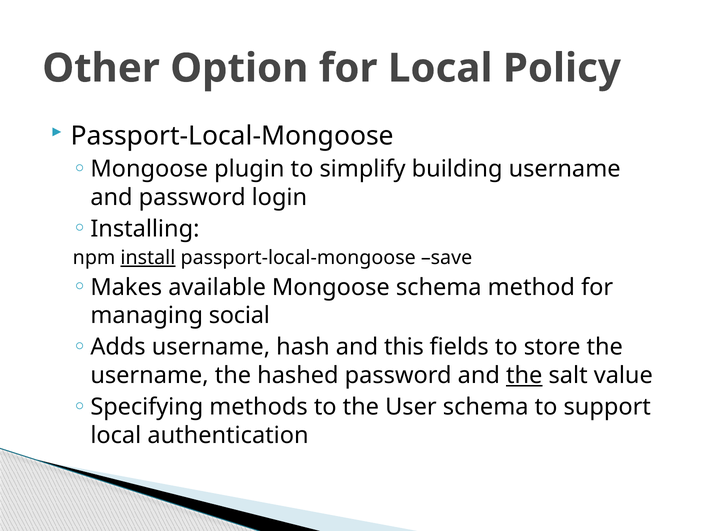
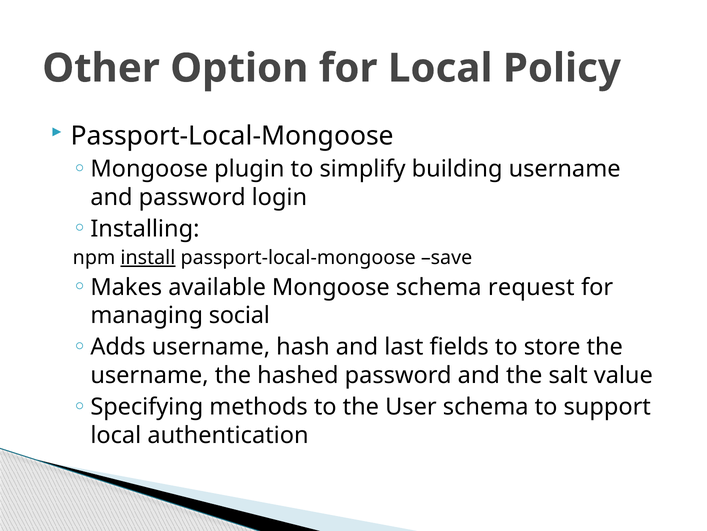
method: method -> request (531, 287)
this: this -> last (404, 347)
the underline: present -> none (524, 375)
